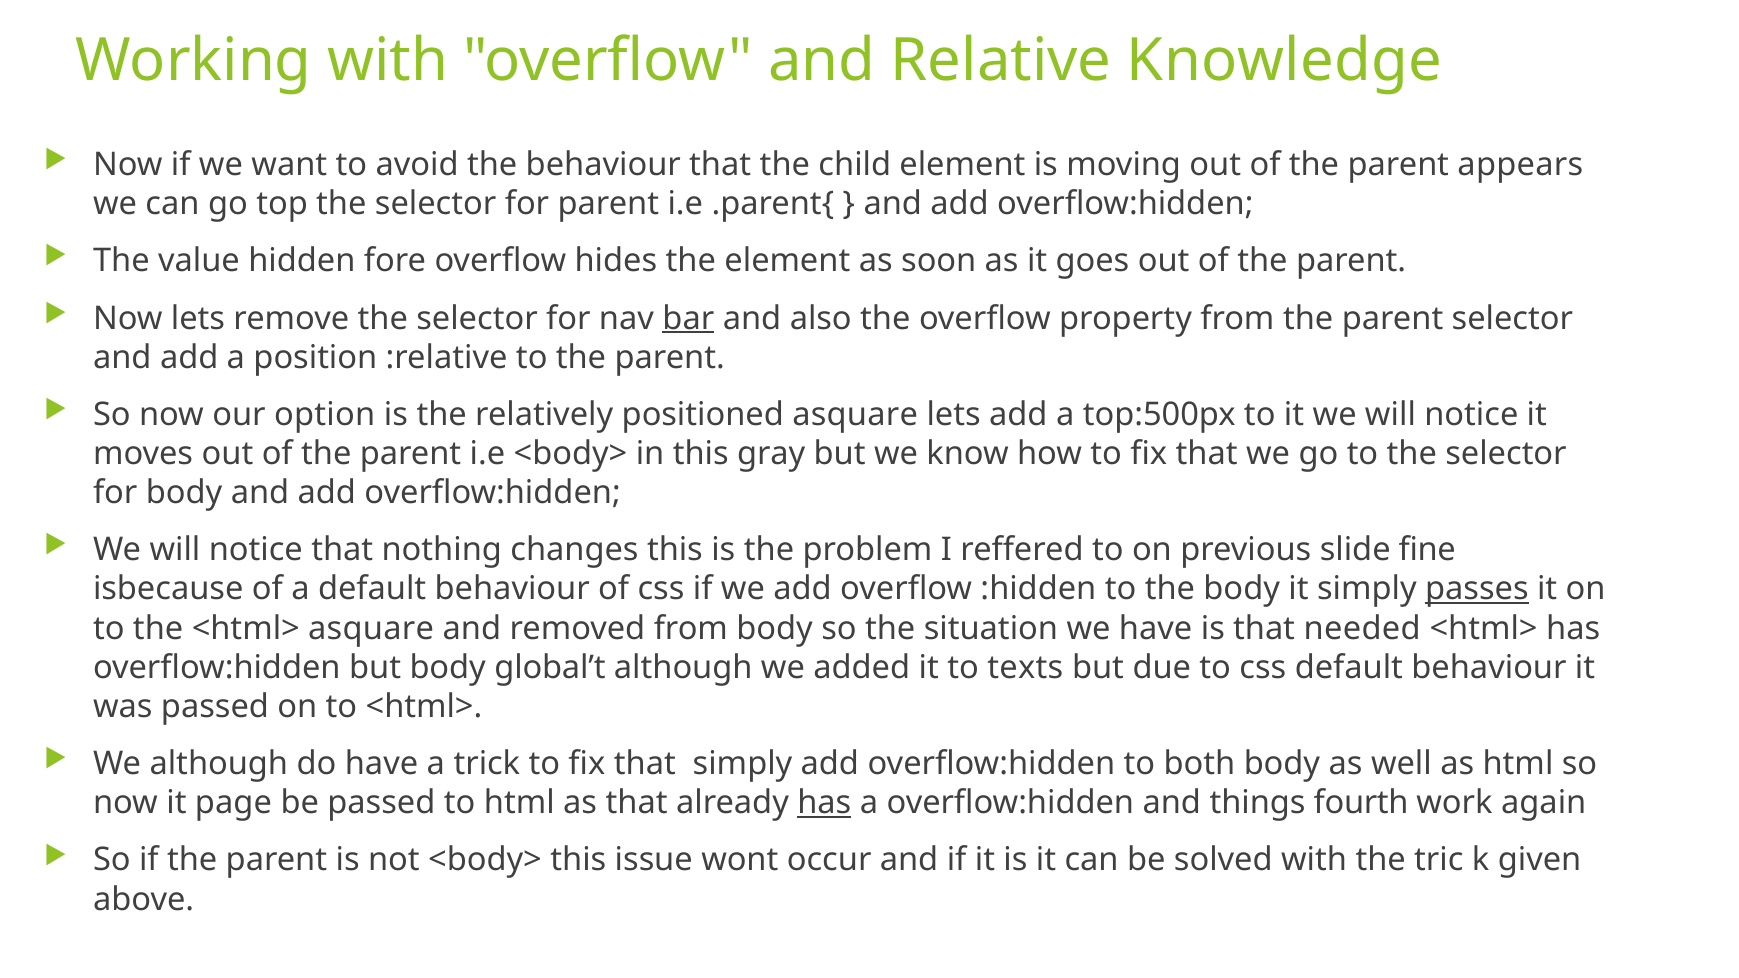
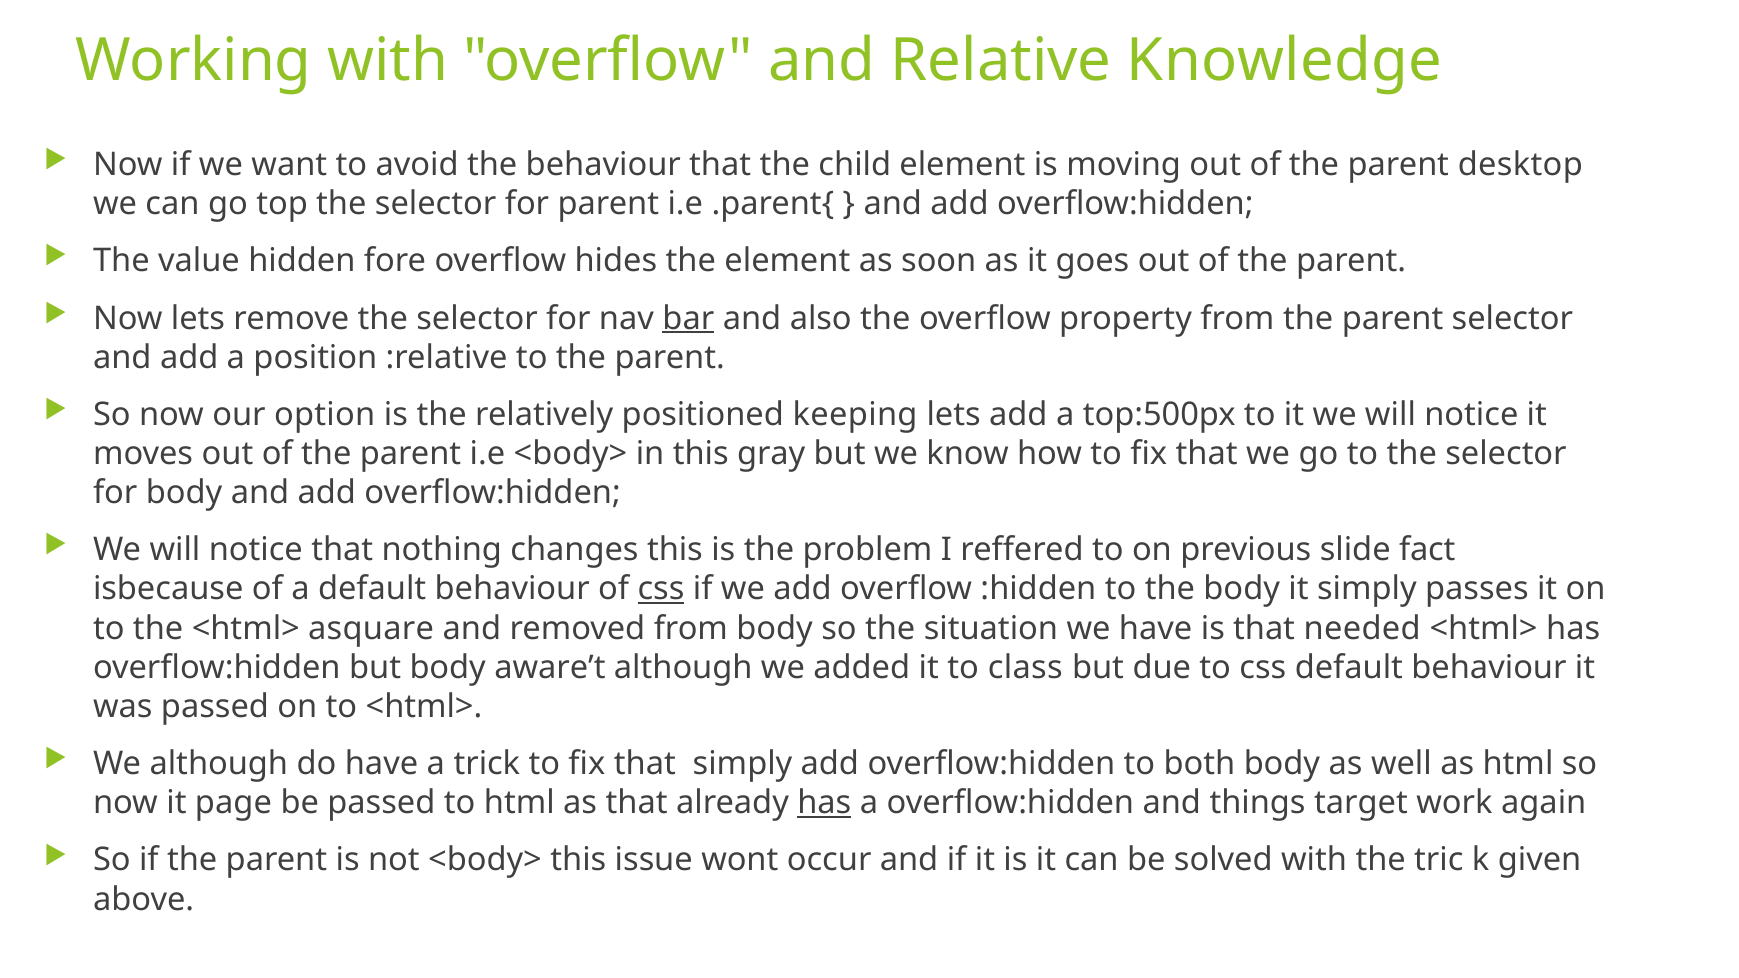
appears: appears -> desktop (1520, 165)
positioned asquare: asquare -> keeping (855, 415)
fine: fine -> fact (1427, 550)
css underline: none -> present (661, 589)
passes underline: present -> none (1477, 589)
global’t: global’t -> aware’t (550, 668)
texts: texts -> class (1025, 668)
fourth: fourth -> target (1361, 803)
